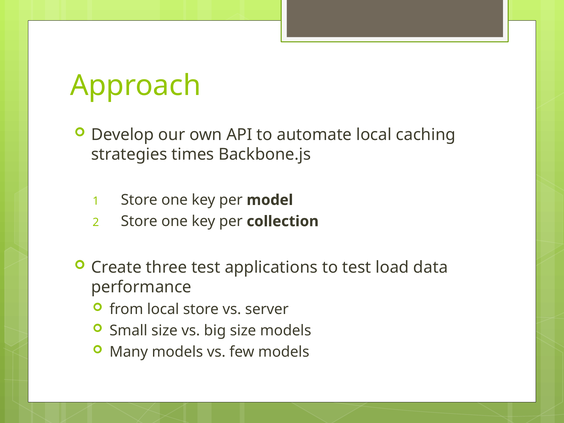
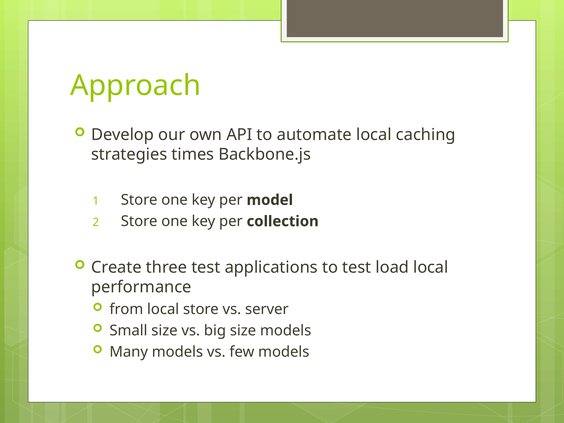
load data: data -> local (431, 267)
